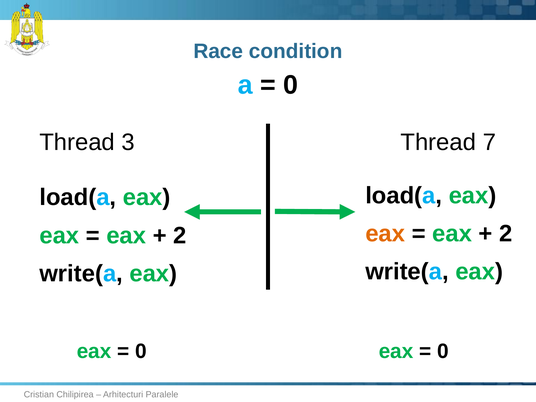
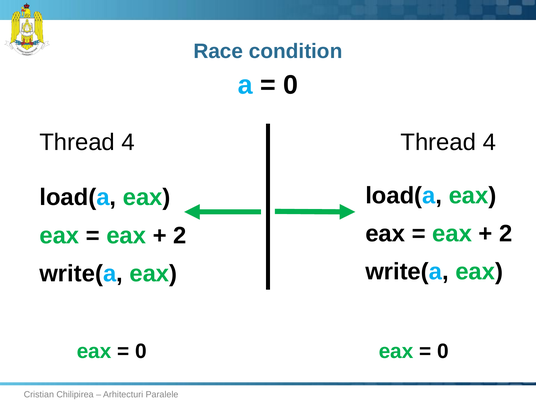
3: 3 -> 4 (128, 142)
7: 7 -> 4 (489, 142)
eax colour: orange -> black (385, 234)
